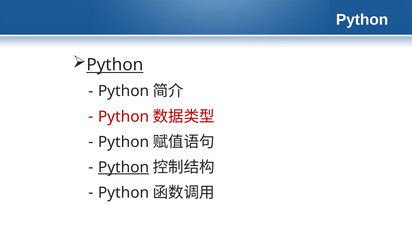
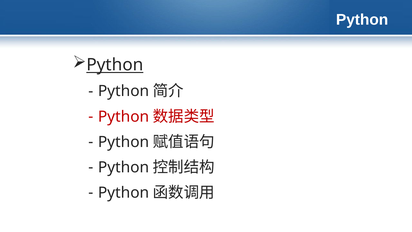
Python underline: present -> none (124, 167)
